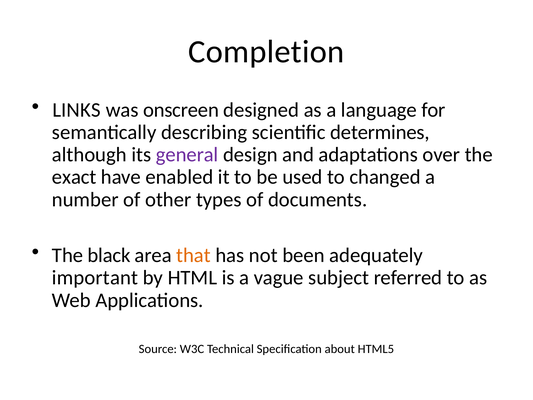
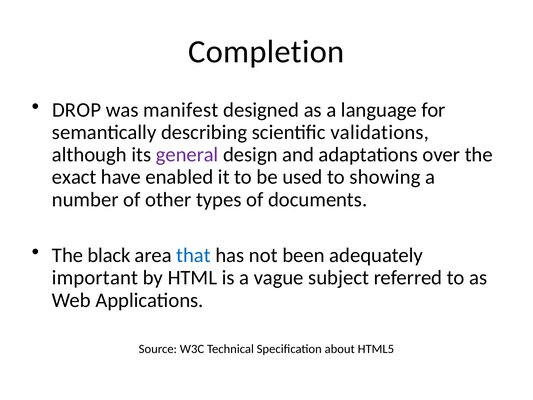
LINKS: LINKS -> DROP (77, 110)
onscreen: onscreen -> manifest (181, 110)
determines: determines -> validations (380, 132)
changed: changed -> showing (385, 177)
that colour: orange -> blue (194, 255)
